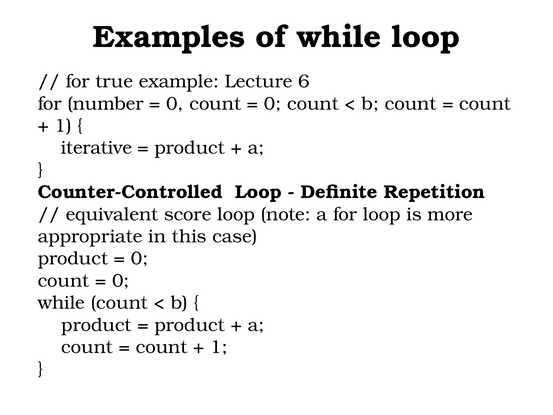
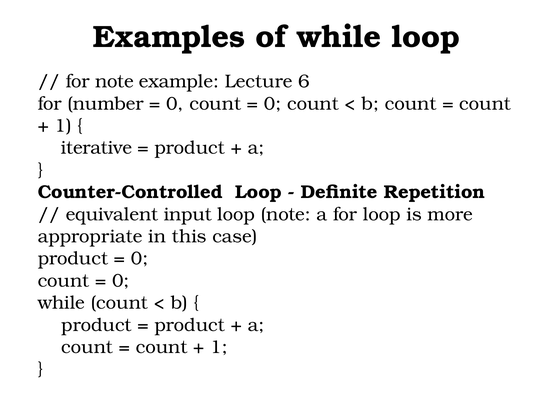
for true: true -> note (114, 81)
score: score -> input (188, 214)
